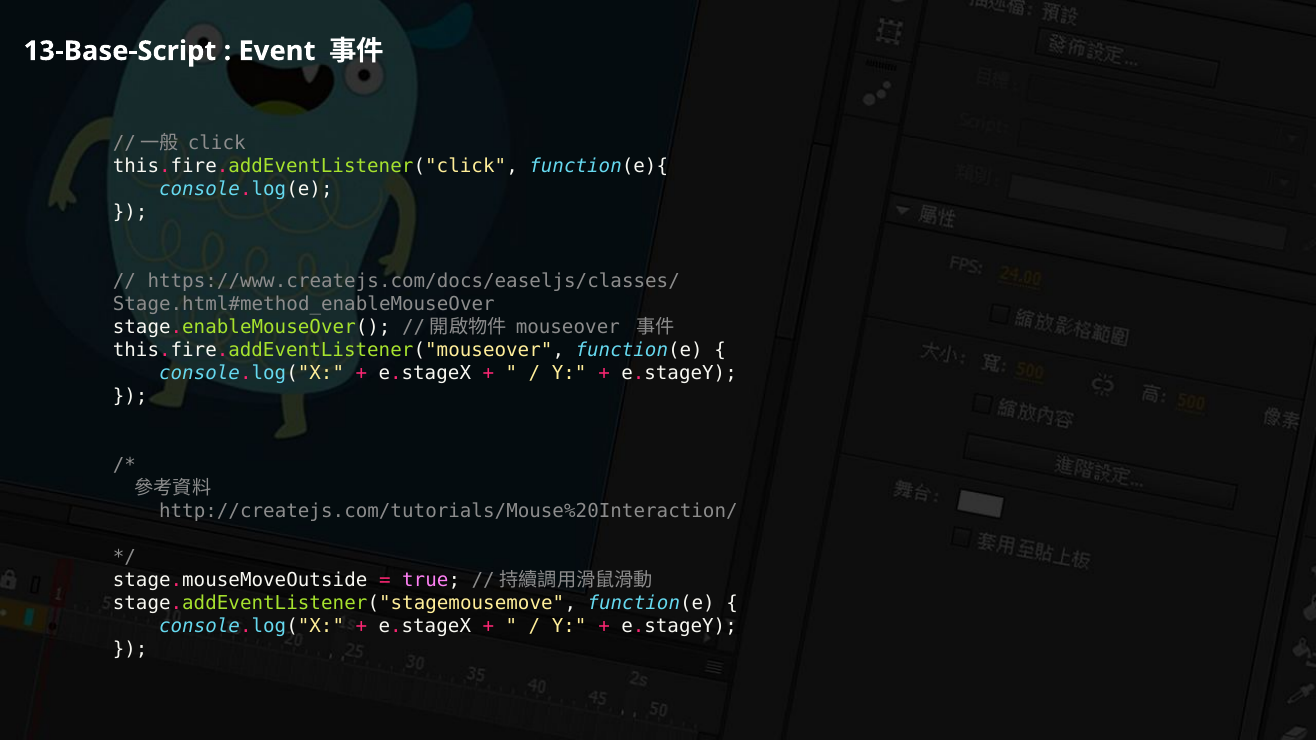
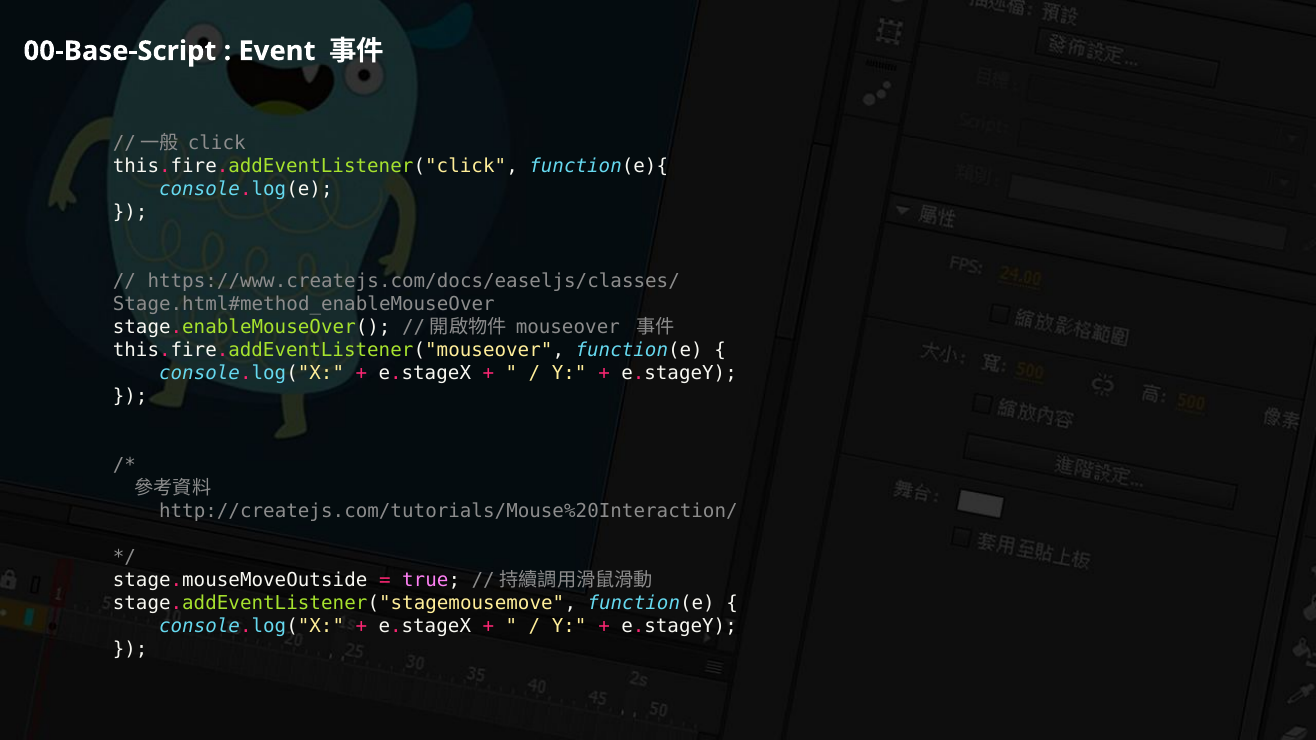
13-Base-Script: 13-Base-Script -> 00-Base-Script (120, 51)
